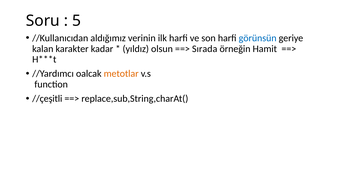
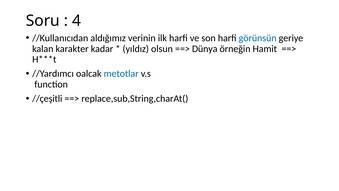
5: 5 -> 4 (76, 21)
Sırada: Sırada -> Dünya (205, 49)
metotlar colour: orange -> blue (121, 74)
